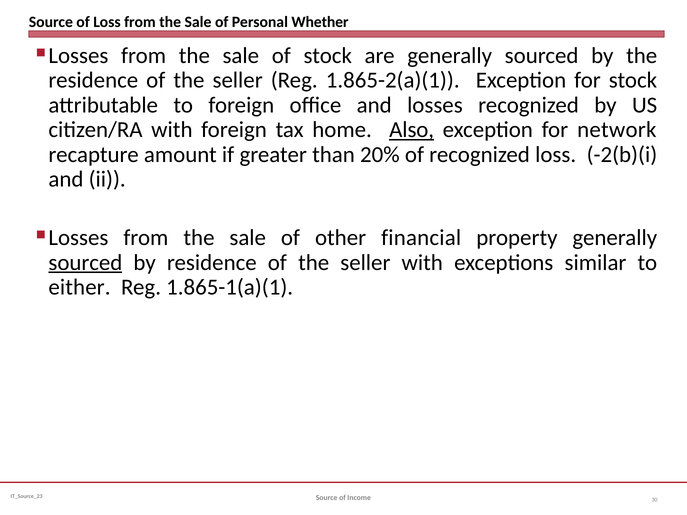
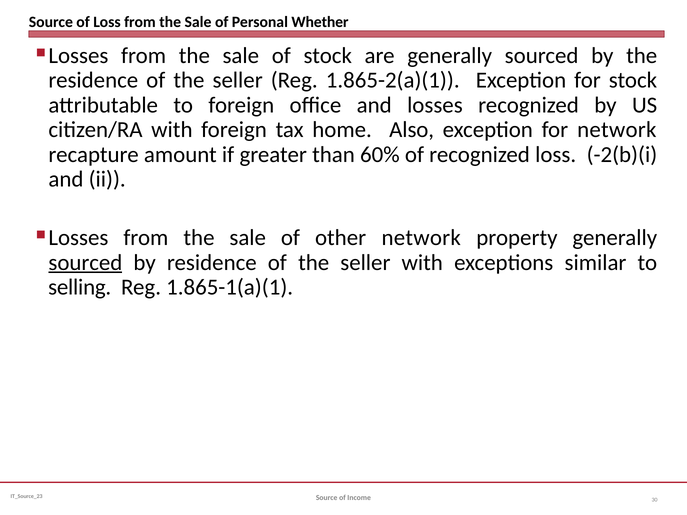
Also underline: present -> none (412, 130)
20%: 20% -> 60% (380, 155)
other financial: financial -> network (421, 238)
either: either -> selling (80, 287)
